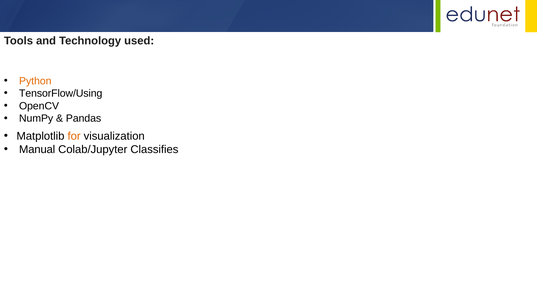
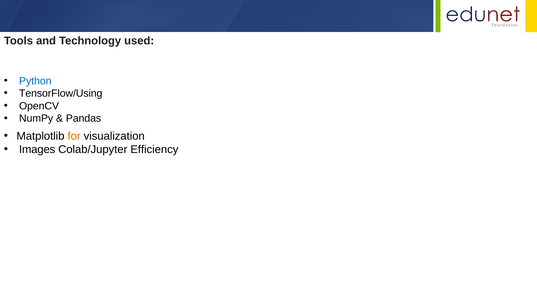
Python colour: orange -> blue (35, 81)
Manual: Manual -> Images (37, 150)
Classifies: Classifies -> Efficiency (154, 150)
